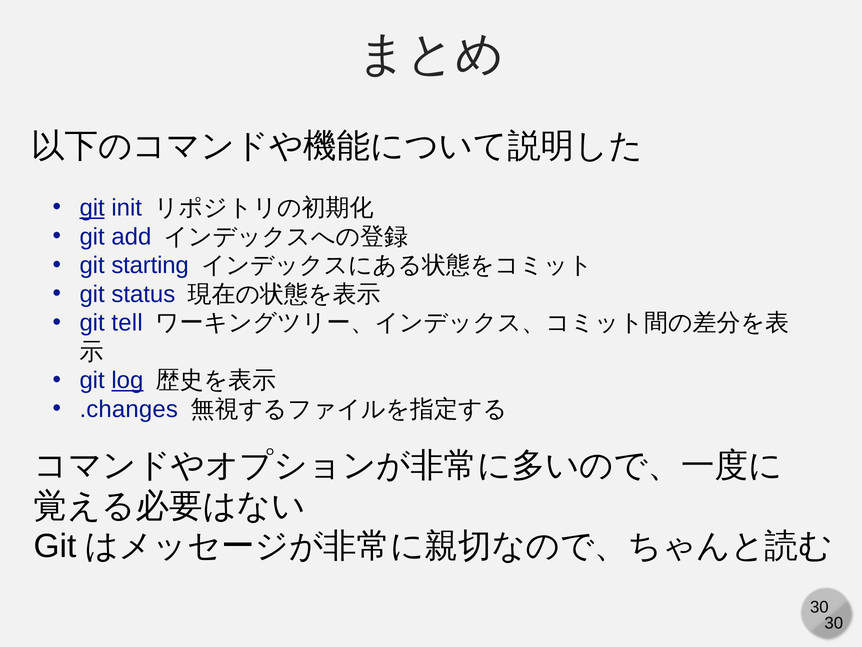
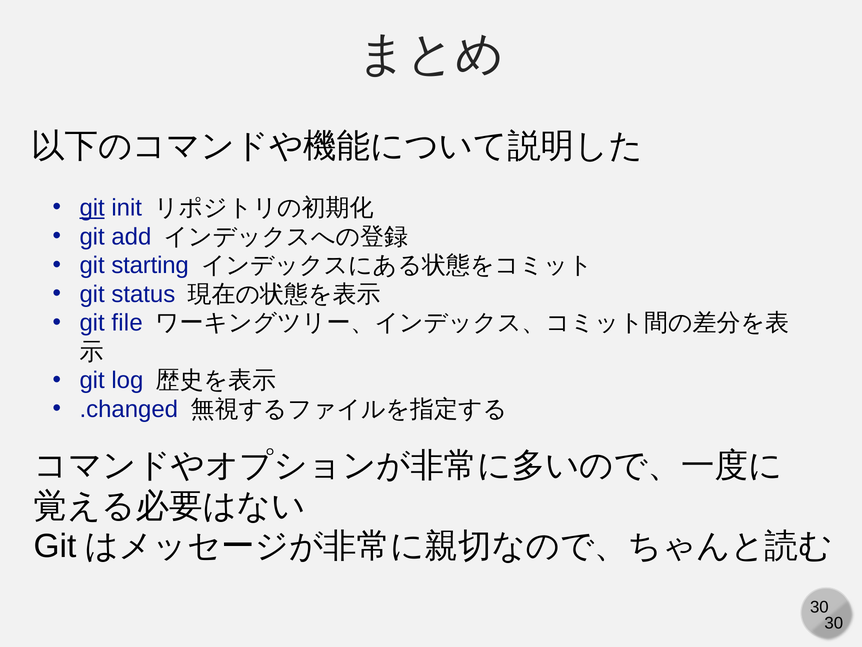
tell: tell -> file (127, 323)
log underline: present -> none (127, 380)
.changes: .changes -> .changed (129, 409)
